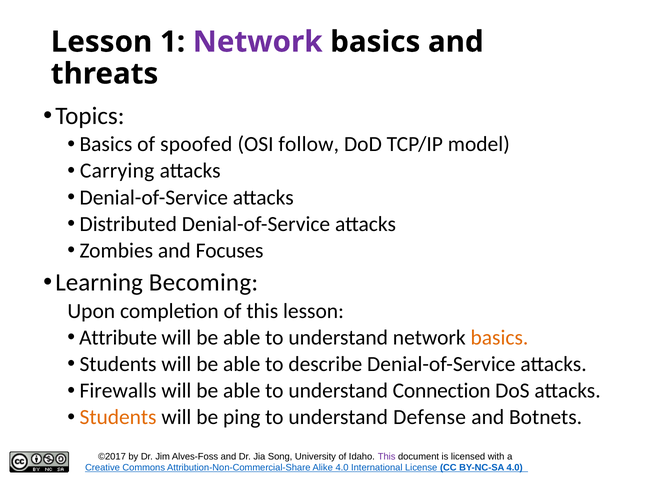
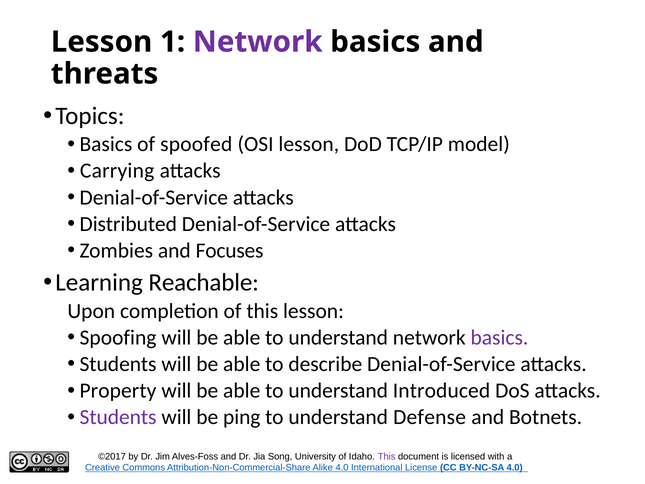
OSI follow: follow -> lesson (309, 144)
Becoming: Becoming -> Reachable (204, 282)
Attribute: Attribute -> Spoofing (118, 337)
basics colour: orange -> purple (499, 337)
Firewalls: Firewalls -> Property (118, 391)
Connection: Connection -> Introduced (442, 391)
Students colour: orange -> purple (118, 417)
